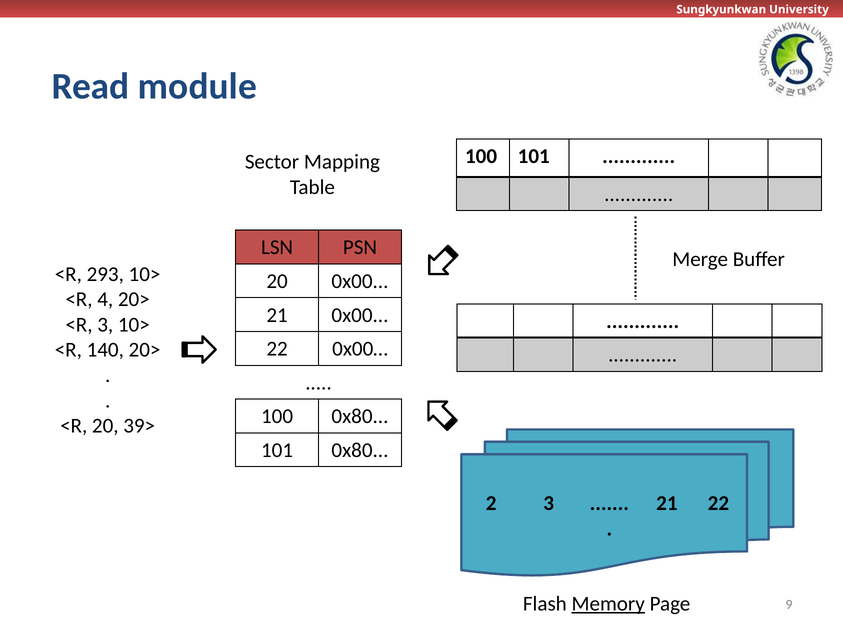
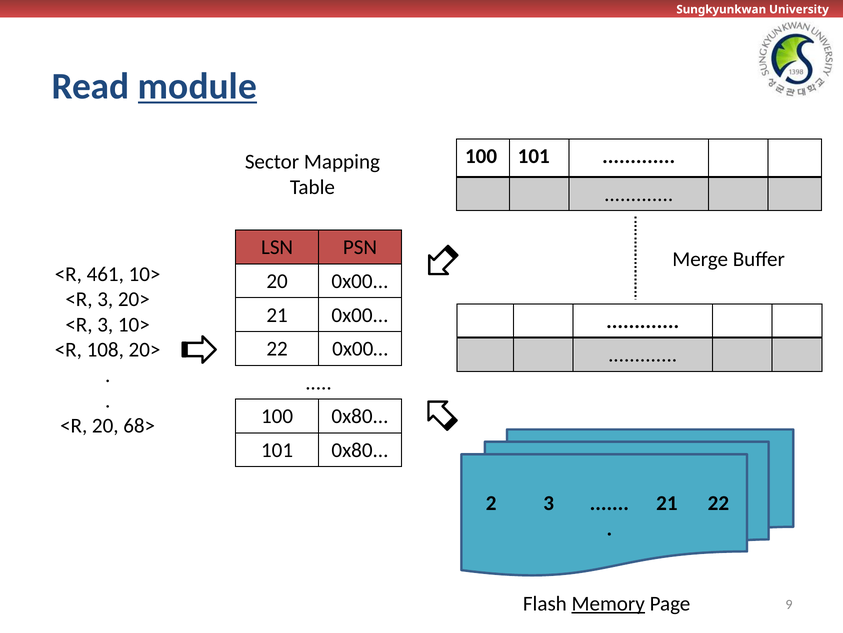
module underline: none -> present (197, 86)
293: 293 -> 461 (105, 274)
4: 4 -> 3 (105, 299)
140: 140 -> 108 (105, 350)
39>: 39> -> 68> (139, 425)
